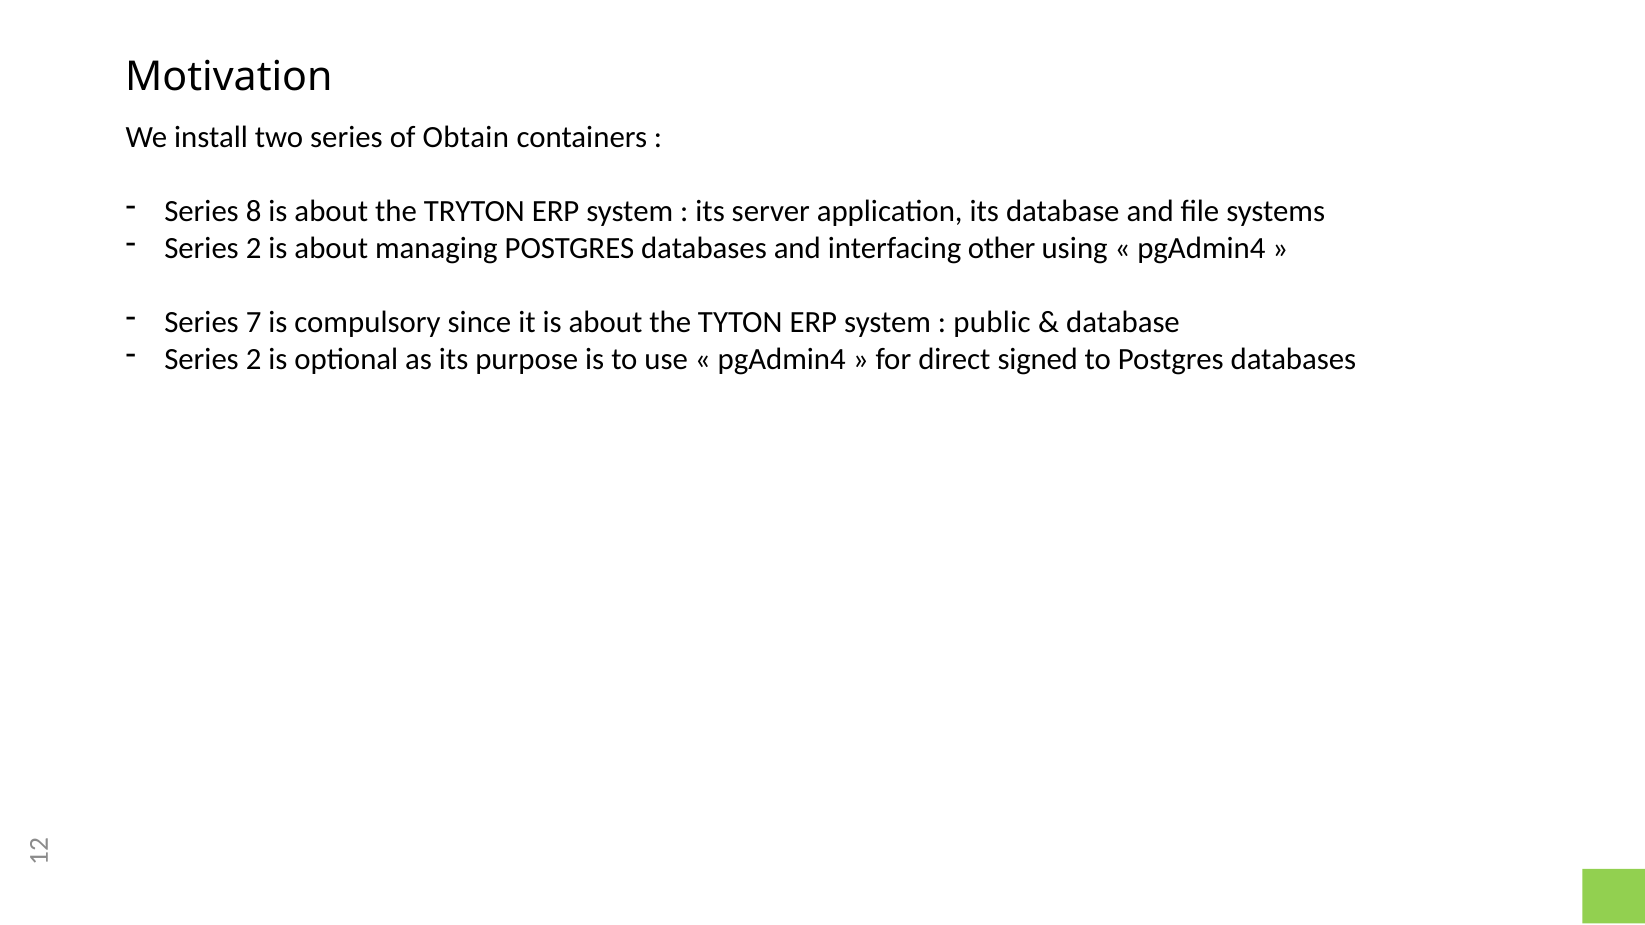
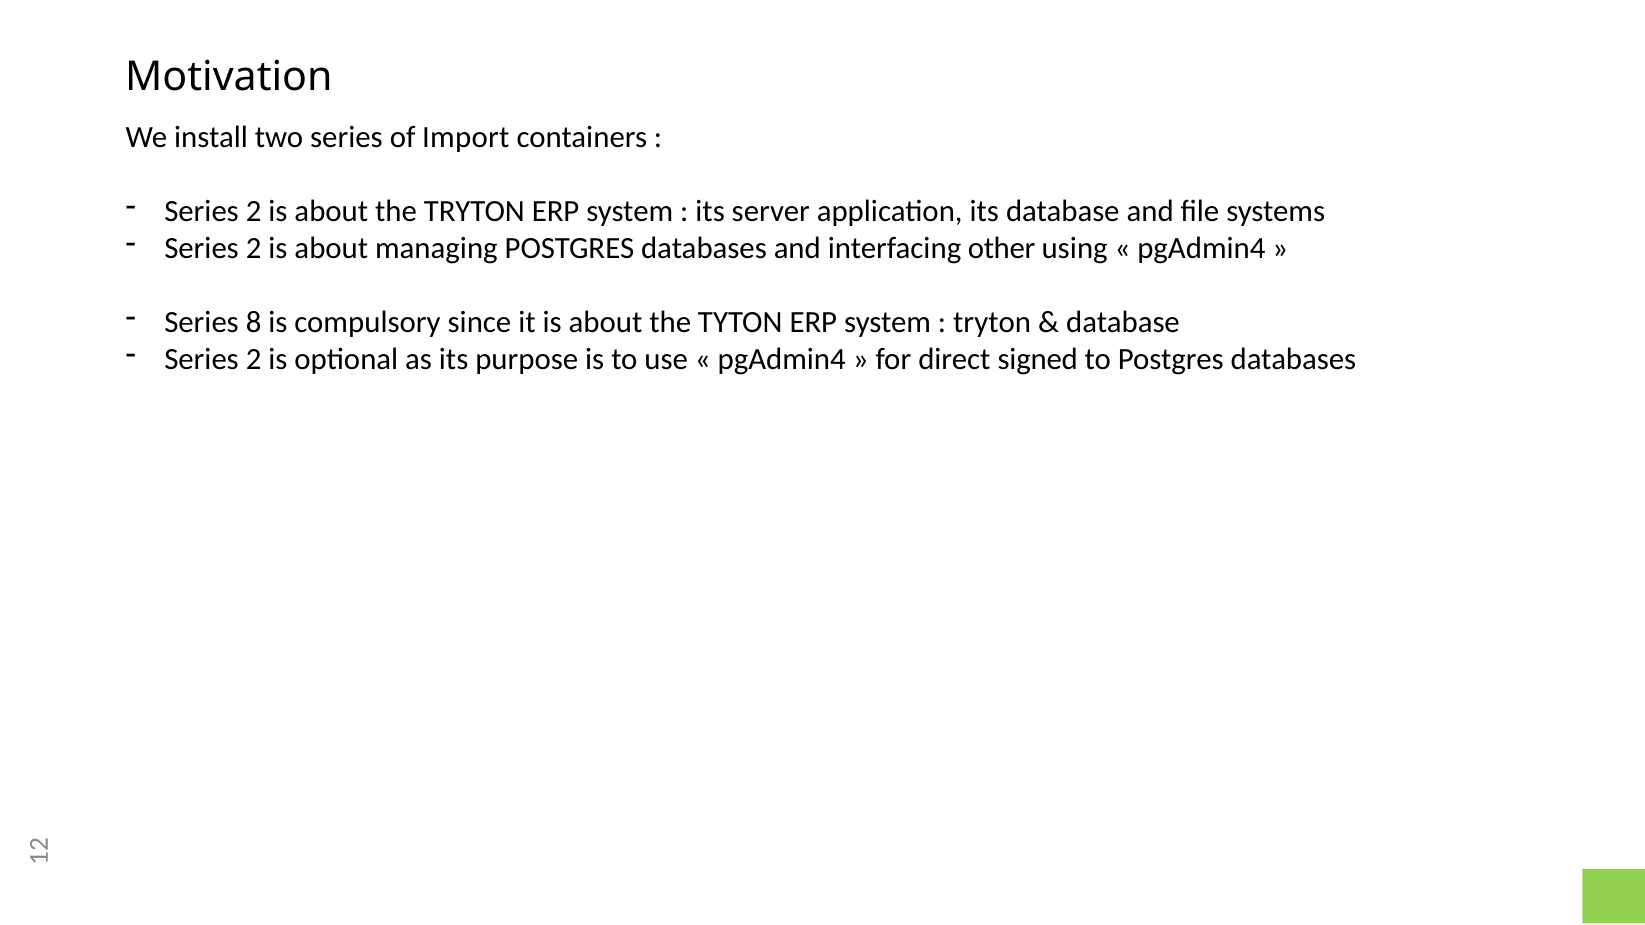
Obtain: Obtain -> Import (466, 137)
8: 8 -> 2 (254, 212)
7: 7 -> 8 (254, 323)
public: public -> tryton (992, 323)
